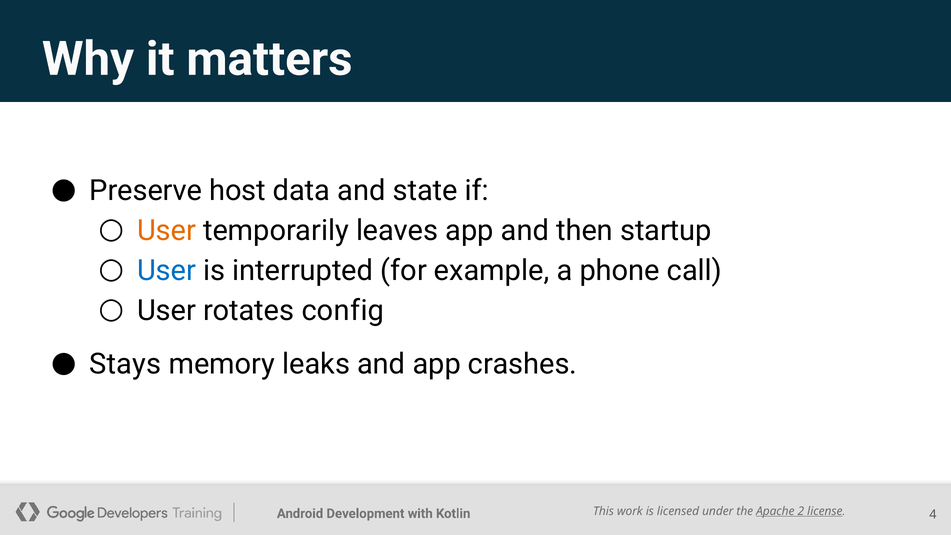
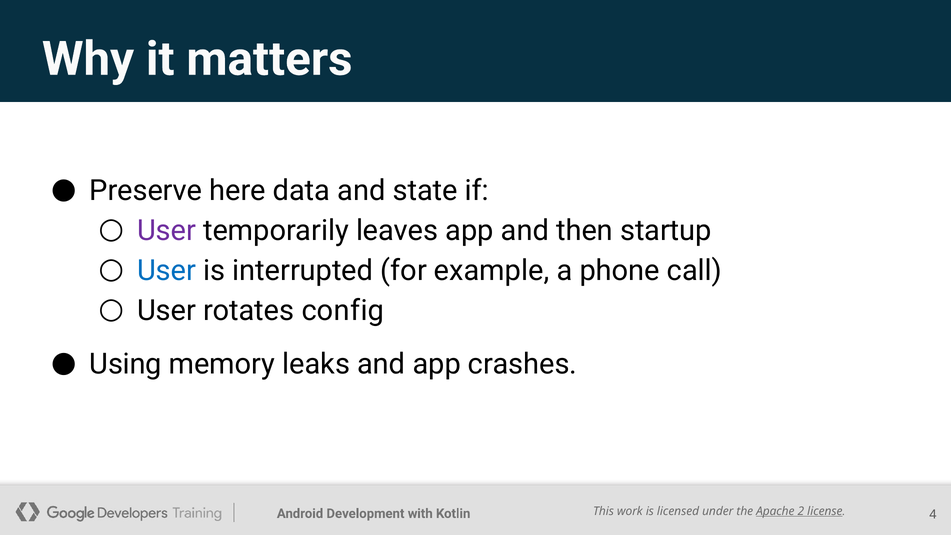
host: host -> here (238, 190)
User colour: orange -> purple (166, 230)
Stays: Stays -> Using (126, 364)
